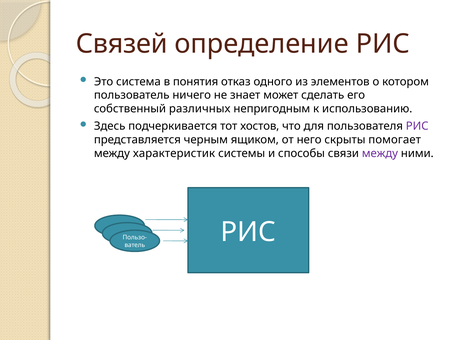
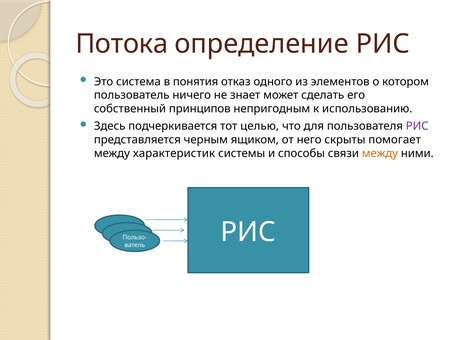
Связей: Связей -> Потока (122, 44)
различных: различных -> принципов (200, 109)
хостов: хостов -> целью (260, 126)
между colour: purple -> orange (380, 154)
